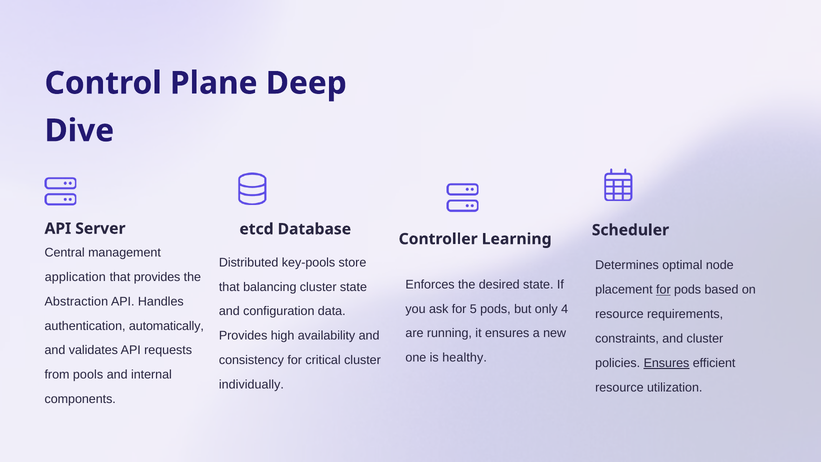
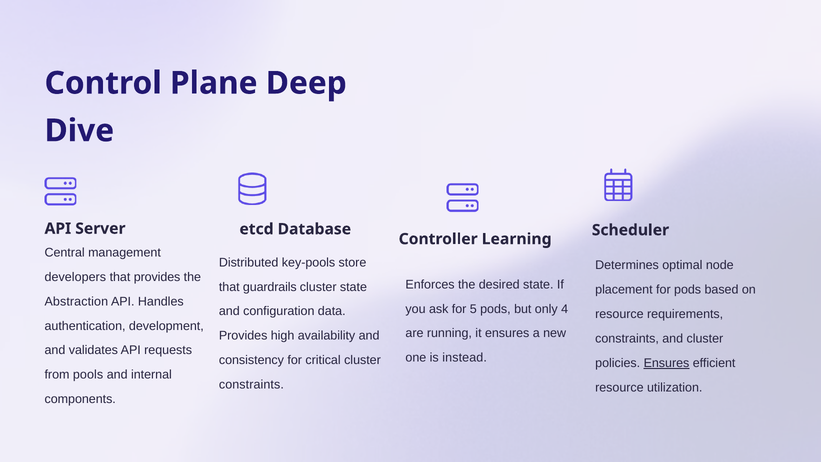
application: application -> developers (75, 277)
balancing: balancing -> guardrails (270, 287)
for underline: present -> none (663, 290)
automatically: automatically -> development (166, 326)
healthy: healthy -> instead (465, 358)
individually: individually -> constraints (251, 384)
